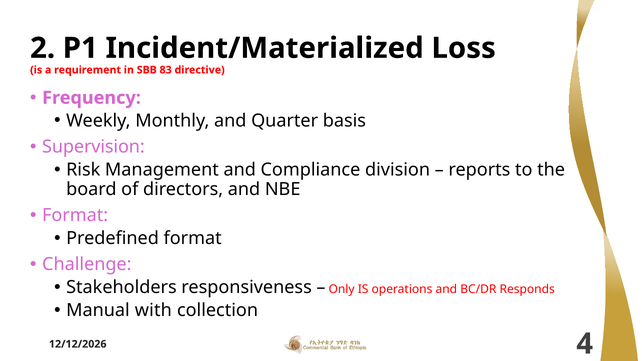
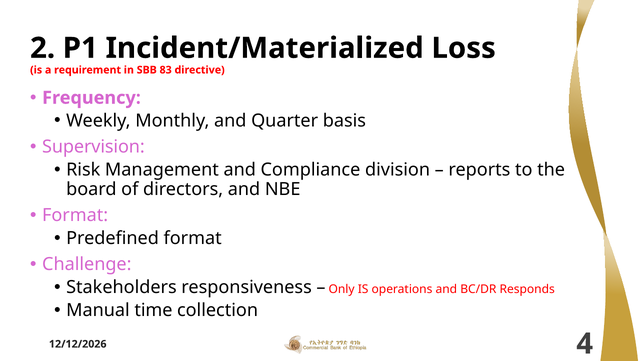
with: with -> time (153, 310)
